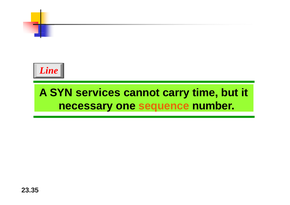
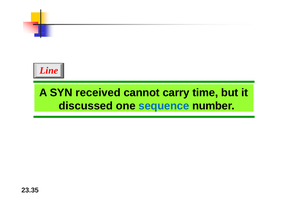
services: services -> received (98, 93)
necessary: necessary -> discussed (86, 106)
sequence colour: orange -> blue (164, 106)
